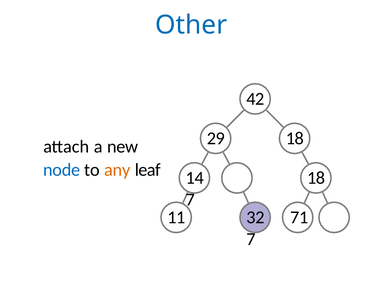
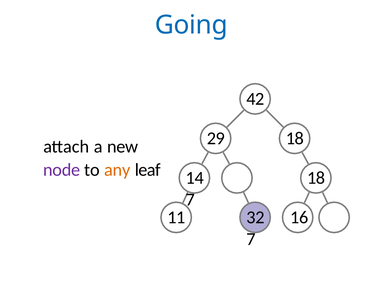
Other: Other -> Going (191, 25)
node colour: blue -> purple (62, 170)
71: 71 -> 16 (299, 217)
